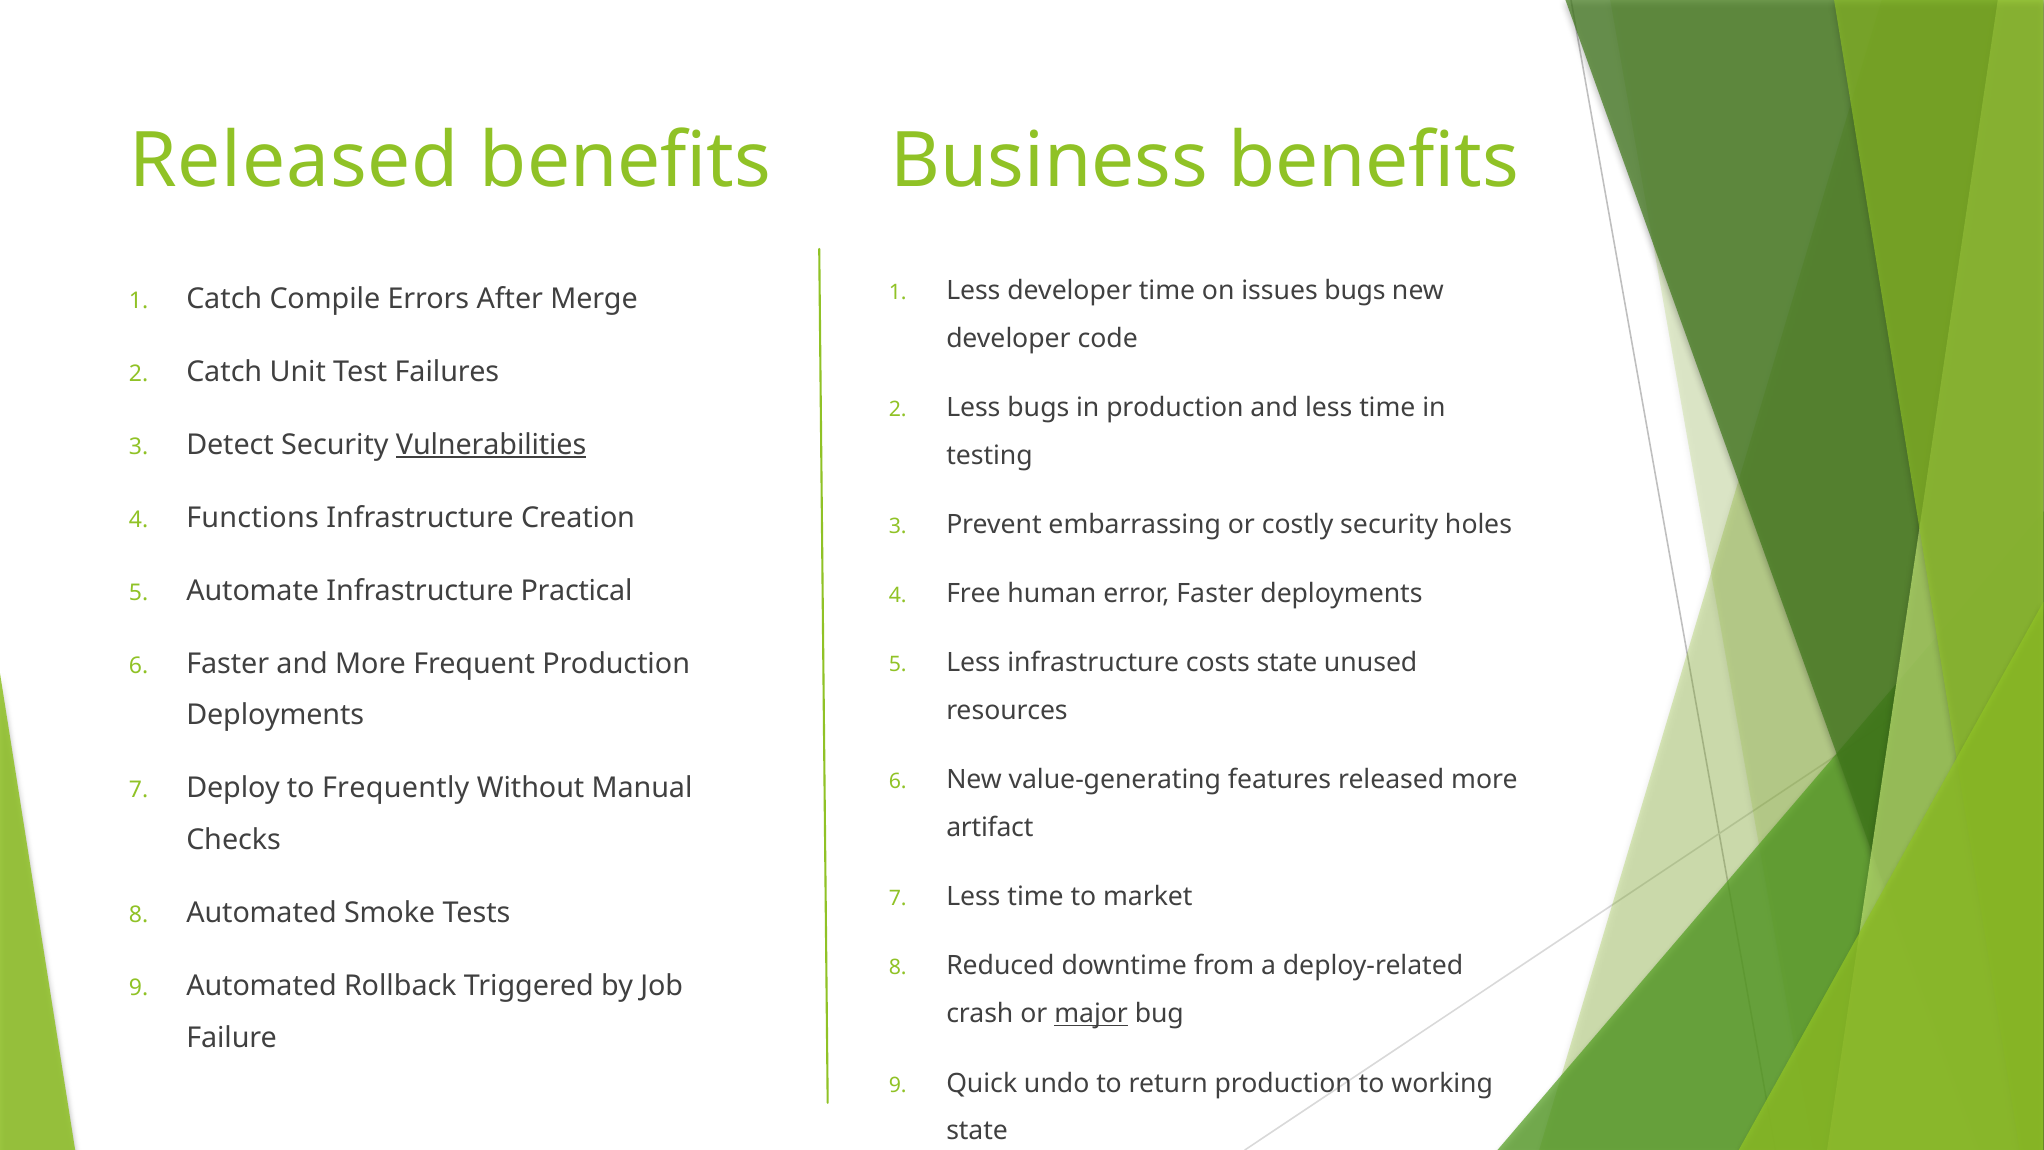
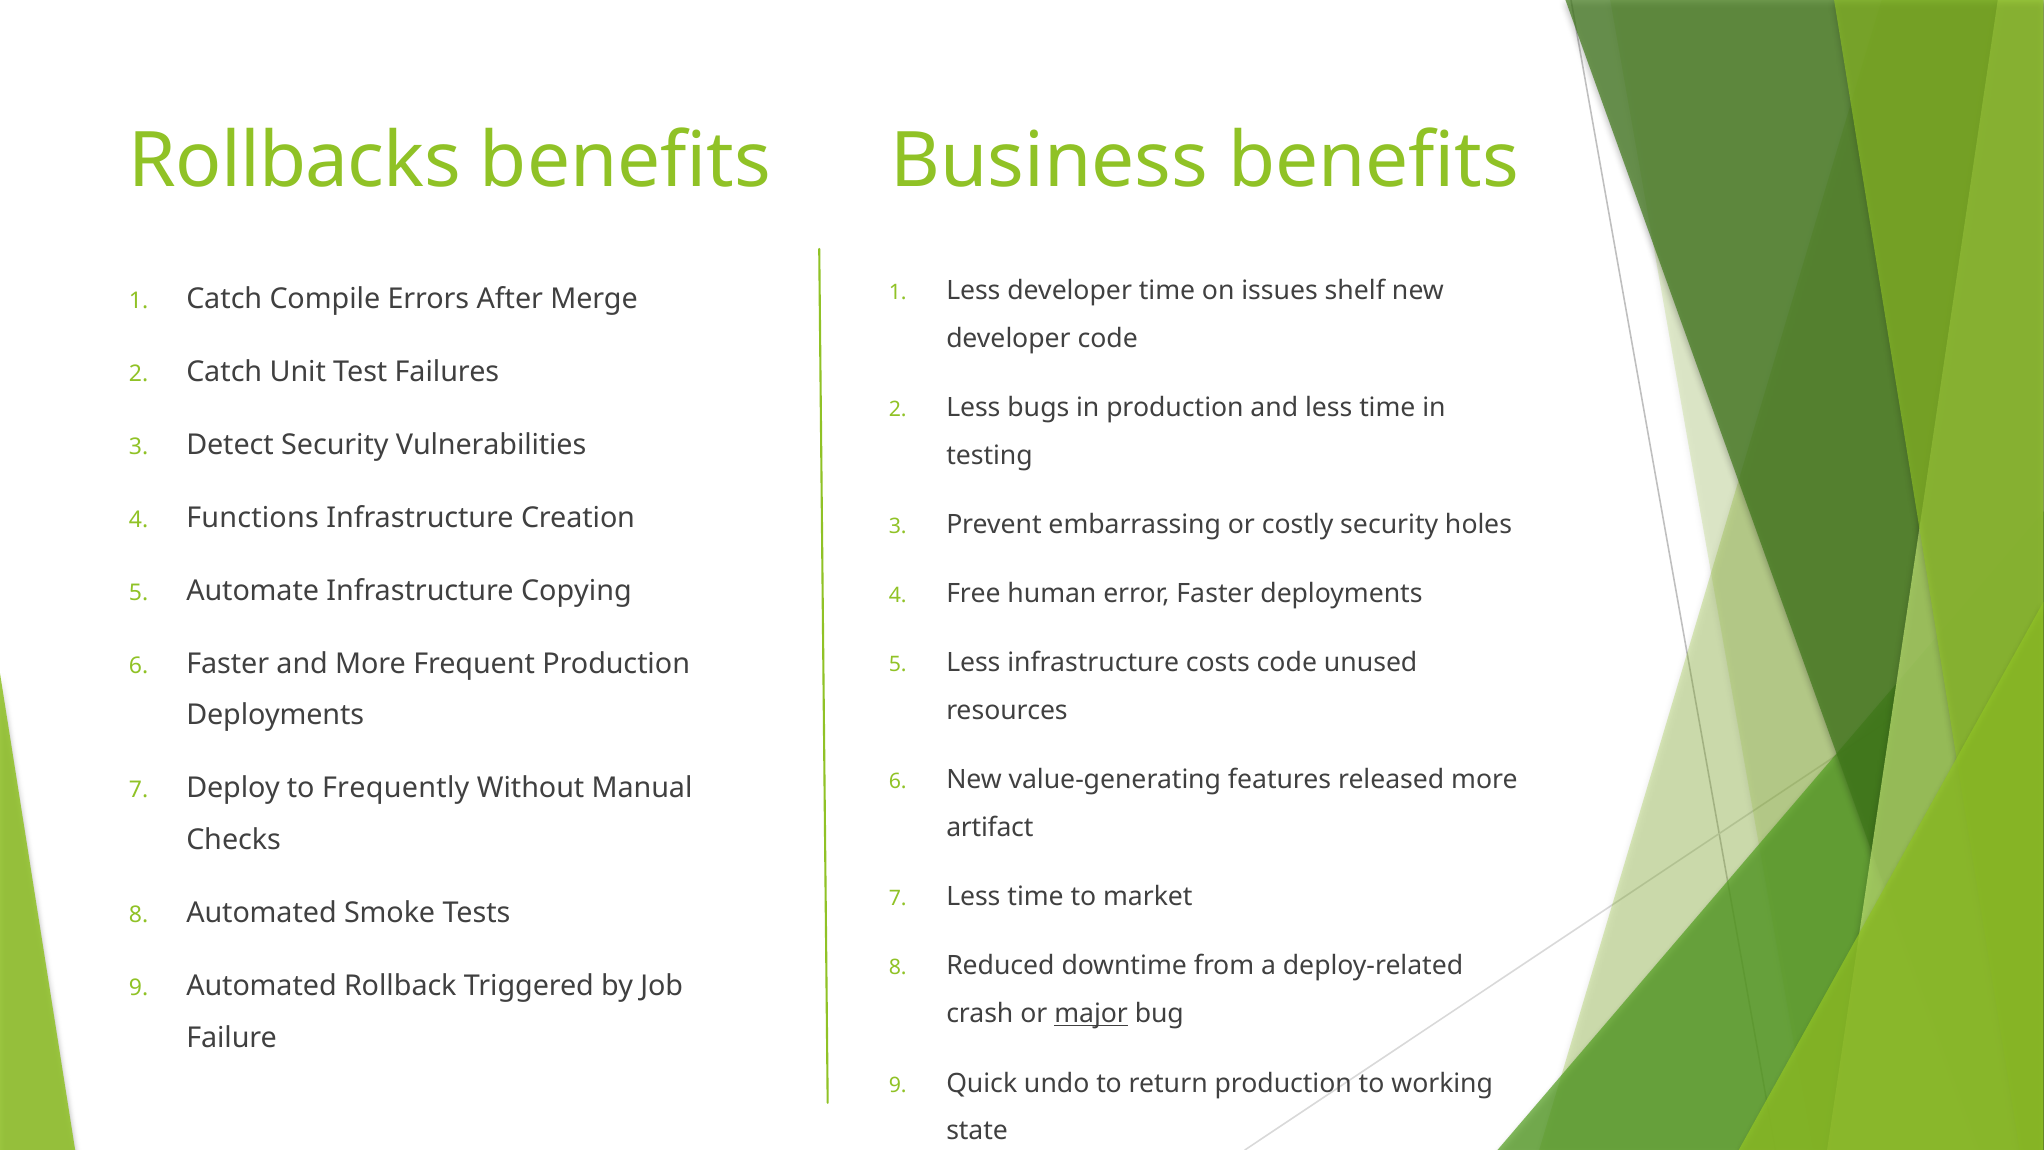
Released: Released -> Rollbacks (295, 161)
issues bugs: bugs -> shelf (1355, 290)
Vulnerabilities underline: present -> none (491, 445)
Practical: Practical -> Copying (576, 591)
costs state: state -> code (1287, 663)
